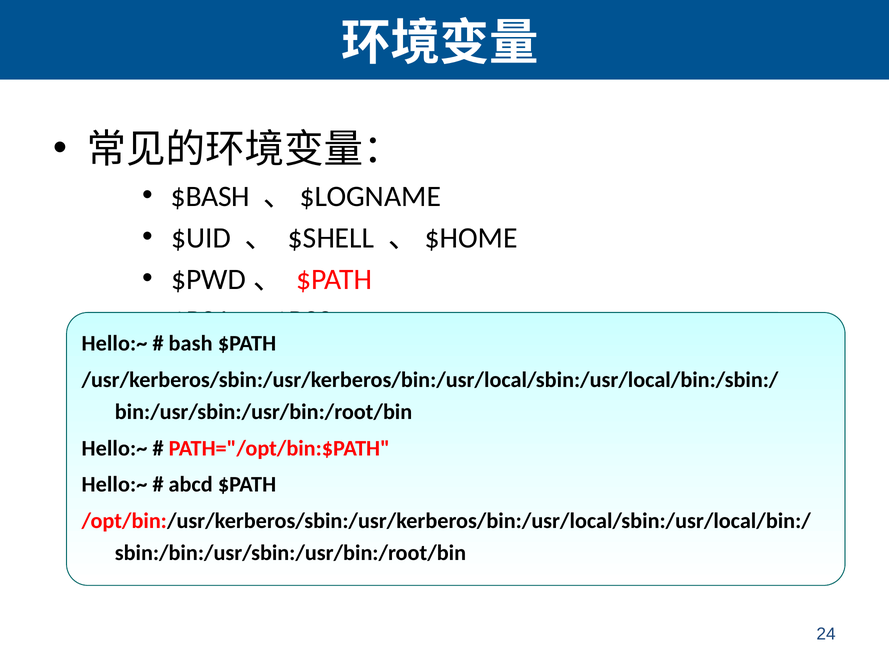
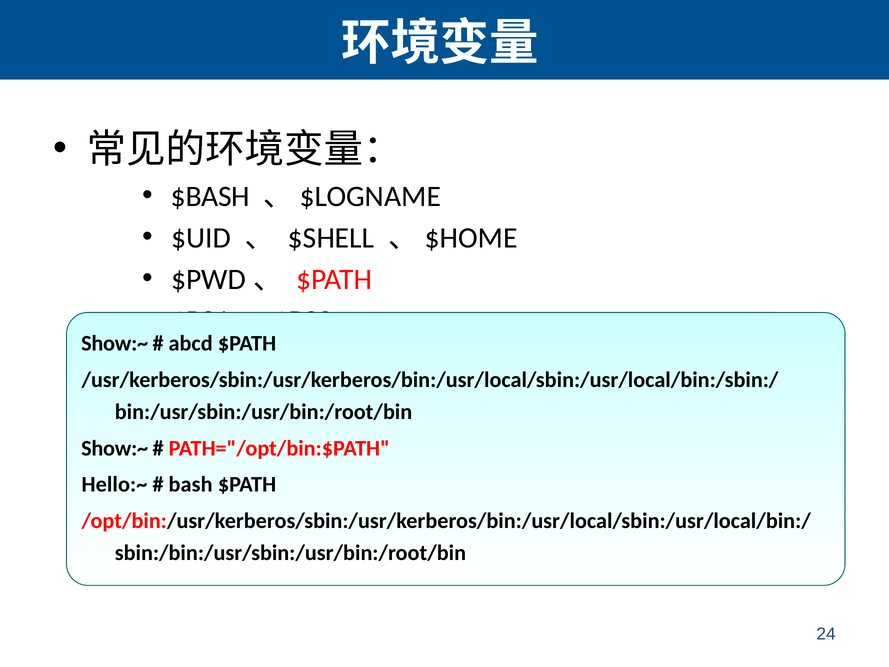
Hello:~: Hello:~ -> Show:~ (115, 343)
bash: bash -> abcd (191, 343)
Hello:~: Hello:~ -> Show:~ (115, 448)
abcd: abcd -> bash (191, 484)
